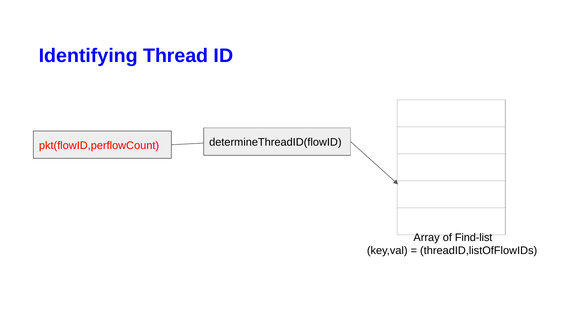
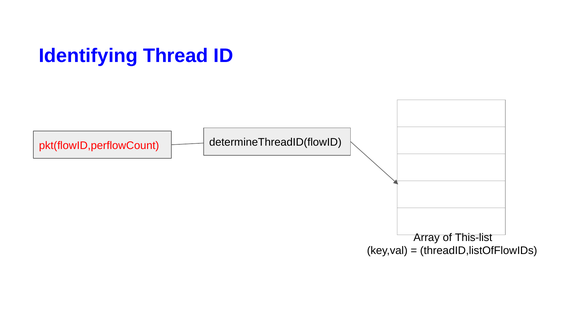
Find-list: Find-list -> This-list (474, 238)
